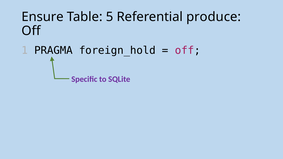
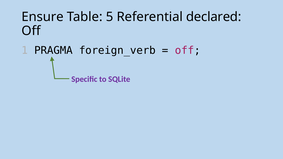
produce: produce -> declared (214, 17)
foreign_hold: foreign_hold -> foreign_verb (117, 51)
